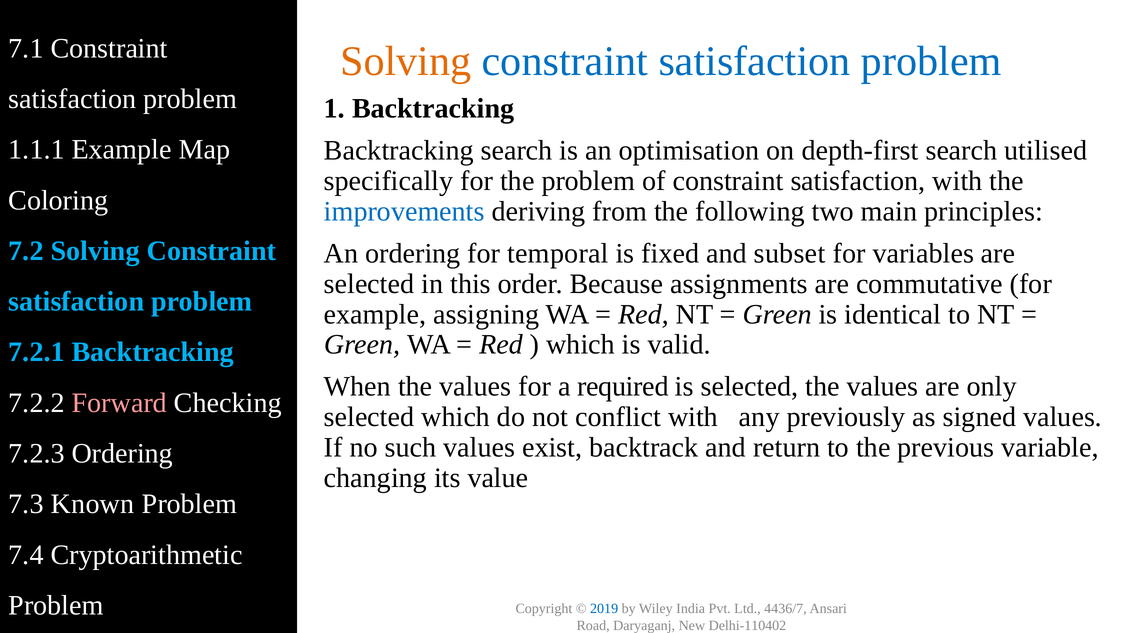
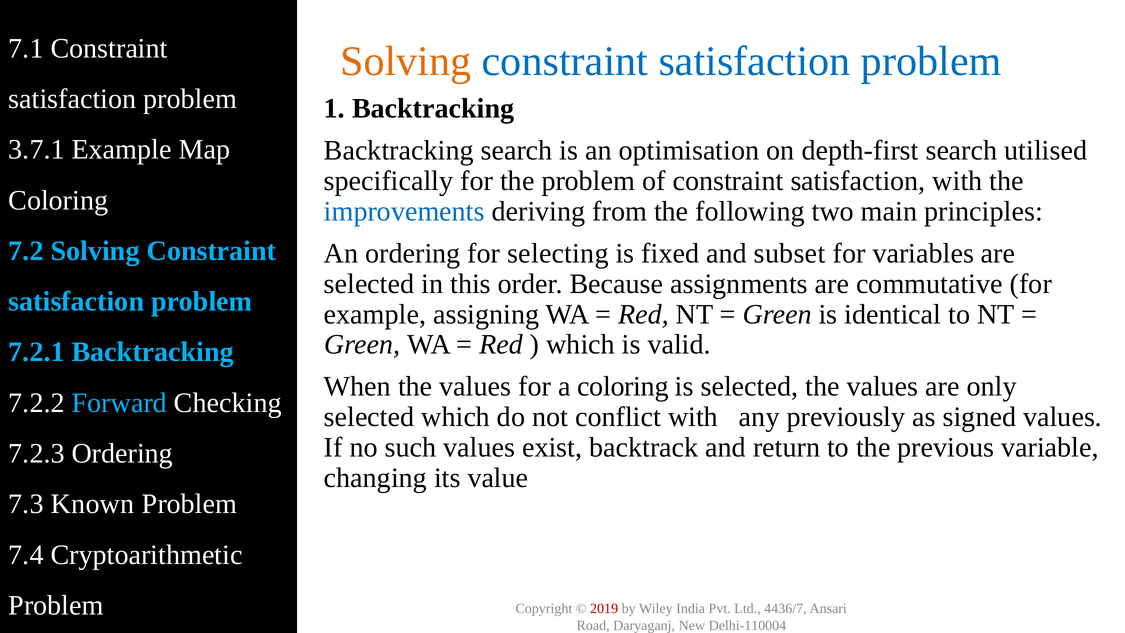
1.1.1: 1.1.1 -> 3.7.1 (37, 150)
temporal: temporal -> selecting (558, 253)
a required: required -> coloring (623, 387)
Forward colour: pink -> light blue (119, 403)
2019 colour: blue -> red (604, 608)
Delhi-110402: Delhi-110402 -> Delhi-110004 (747, 625)
